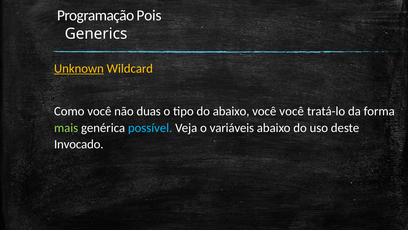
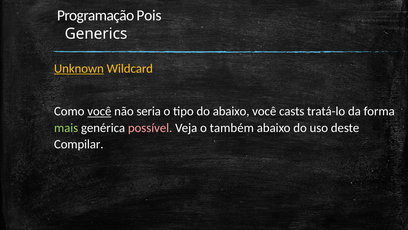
você underline: none -> present (99, 111)
duas: duas -> seria (149, 111)
você você: você -> casts (292, 111)
possível colour: light blue -> pink (150, 128)
variáveis: variáveis -> também (232, 128)
Invocado: Invocado -> Compilar (79, 144)
